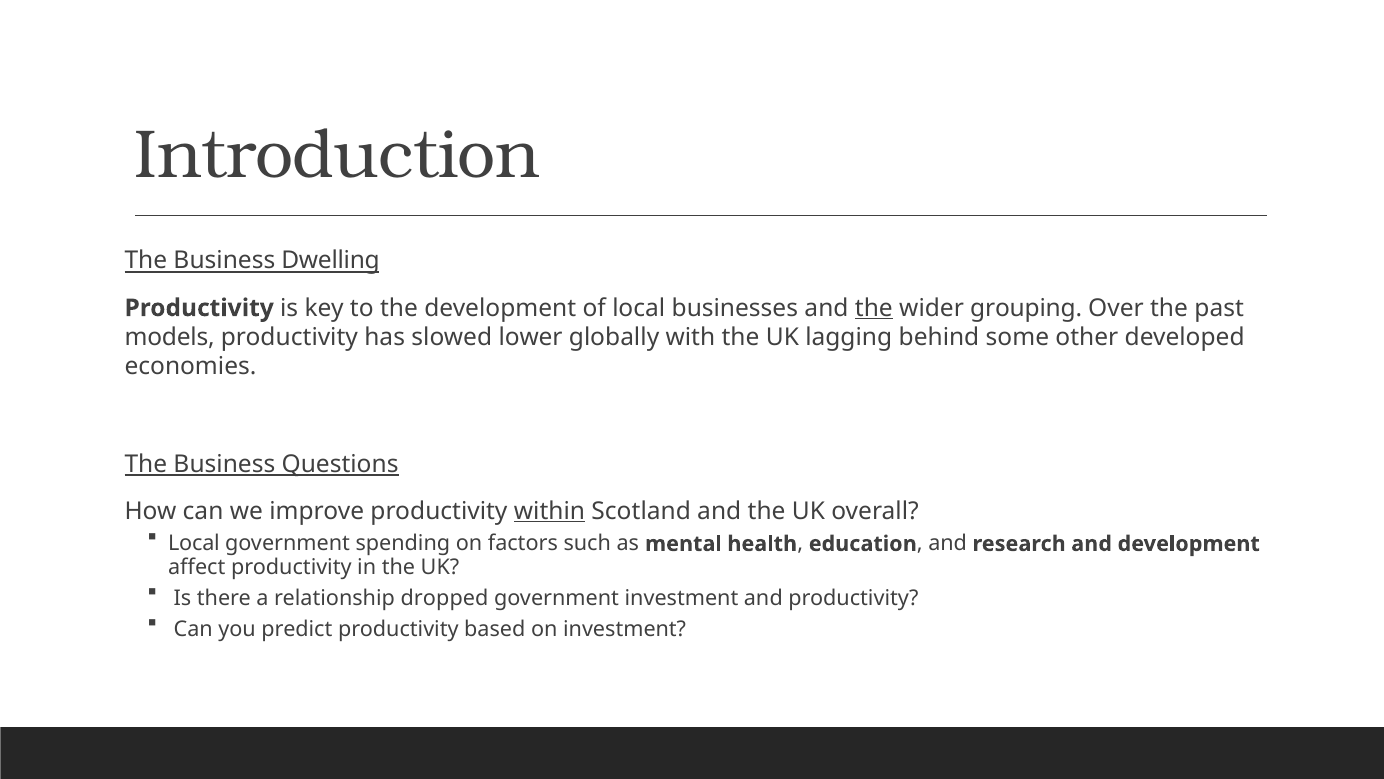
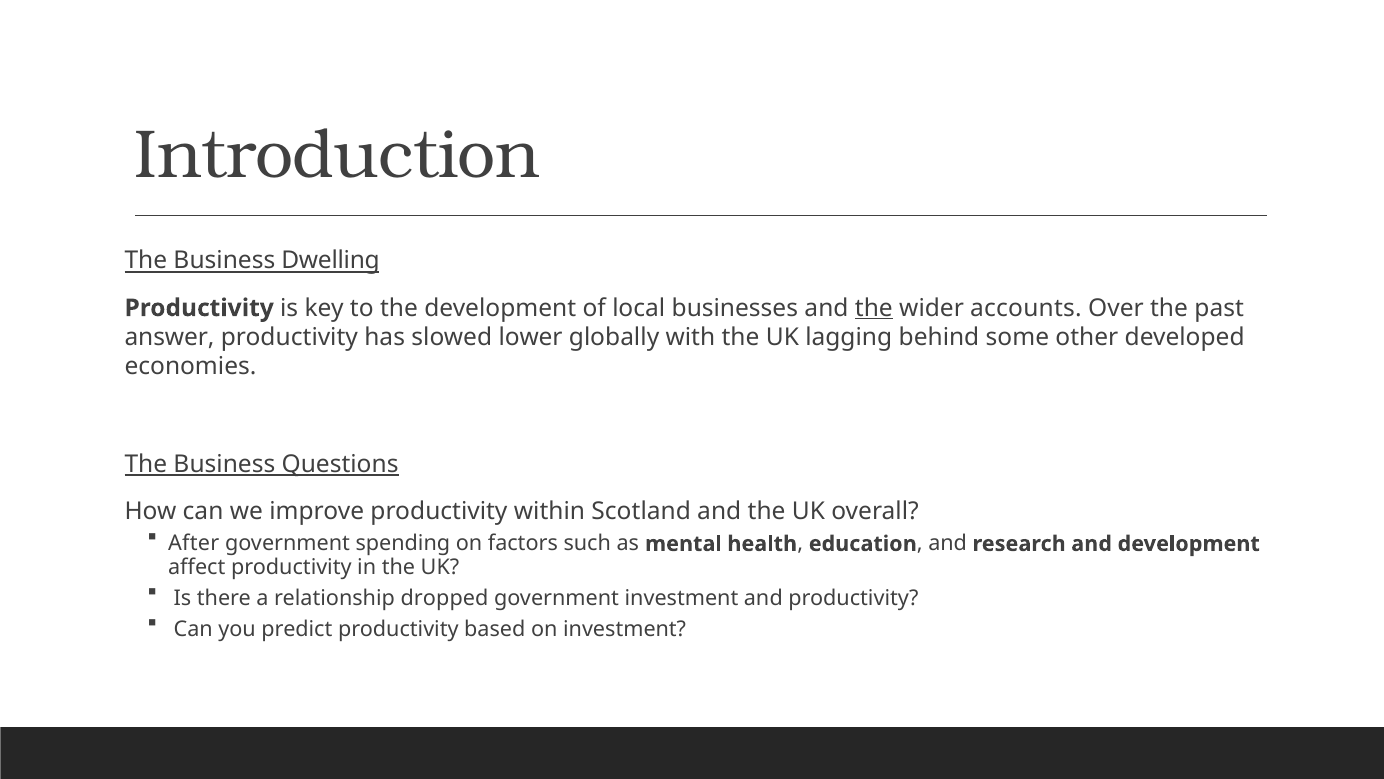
grouping: grouping -> accounts (1026, 308)
models: models -> answer (170, 337)
within underline: present -> none (550, 511)
Local: Local -> After (194, 543)
